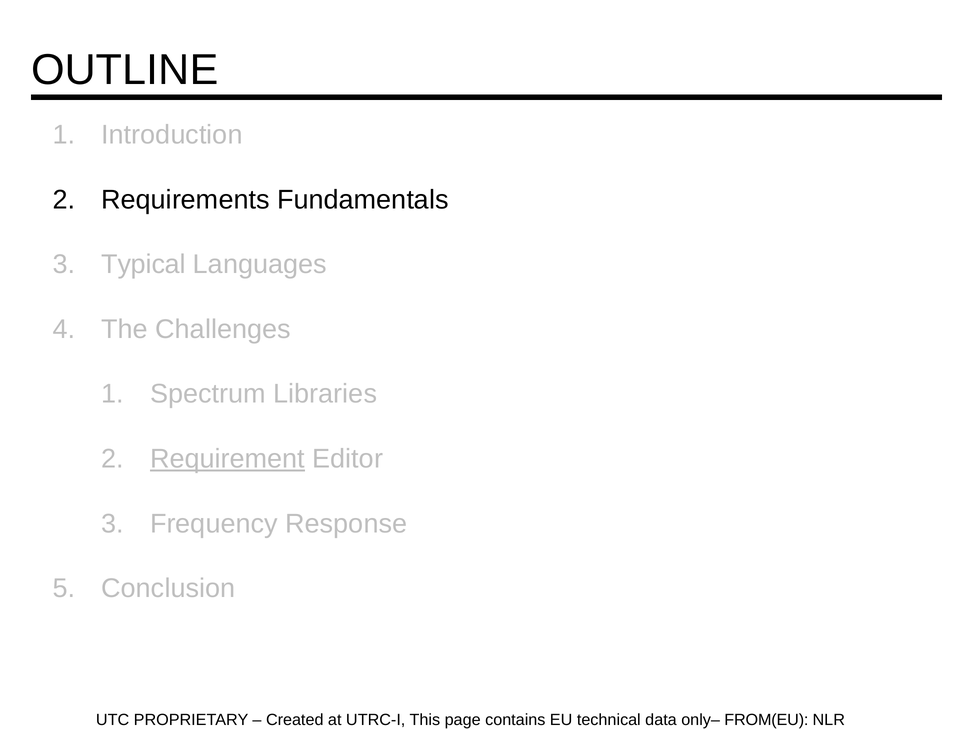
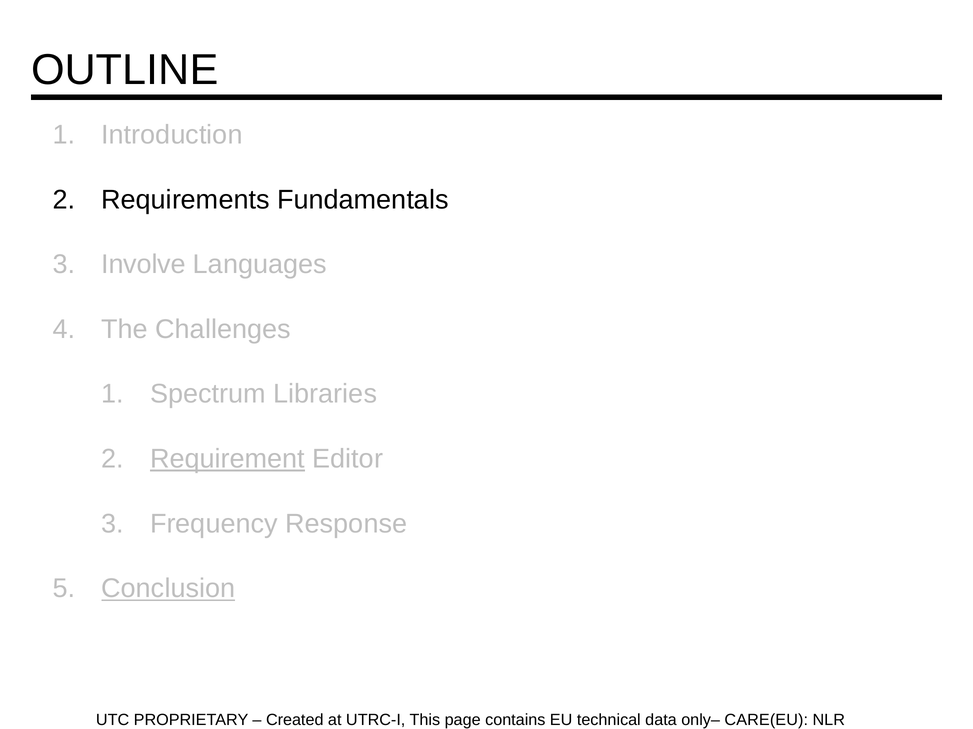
Typical: Typical -> Involve (144, 265)
Conclusion underline: none -> present (168, 589)
FROM(EU: FROM(EU -> CARE(EU (766, 721)
